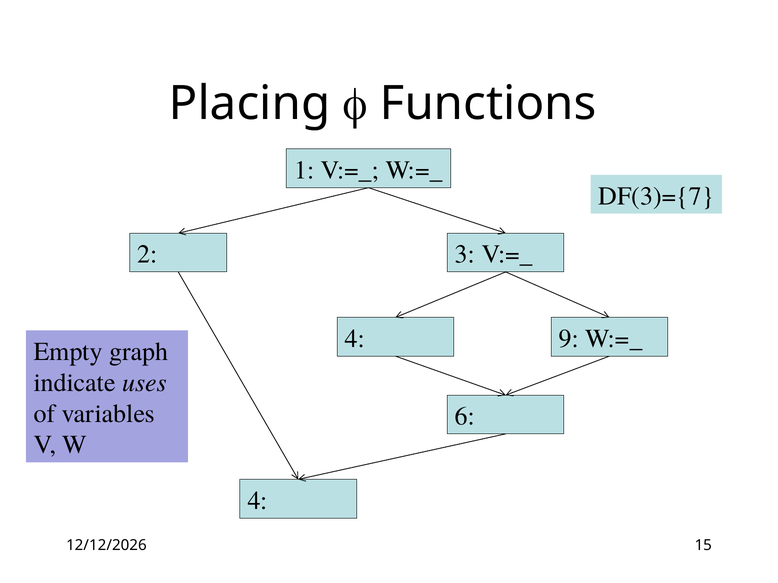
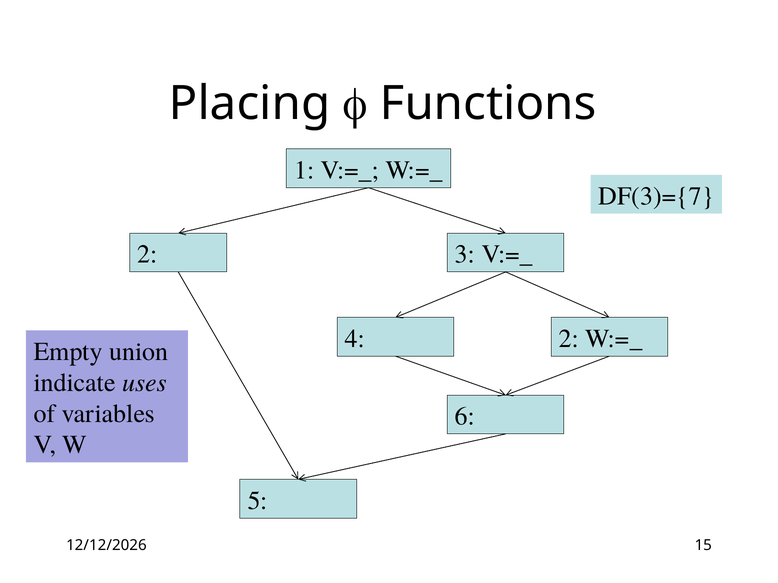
4 9: 9 -> 2 (569, 339)
graph: graph -> union (139, 352)
4: 4 -> 5 (258, 501)
